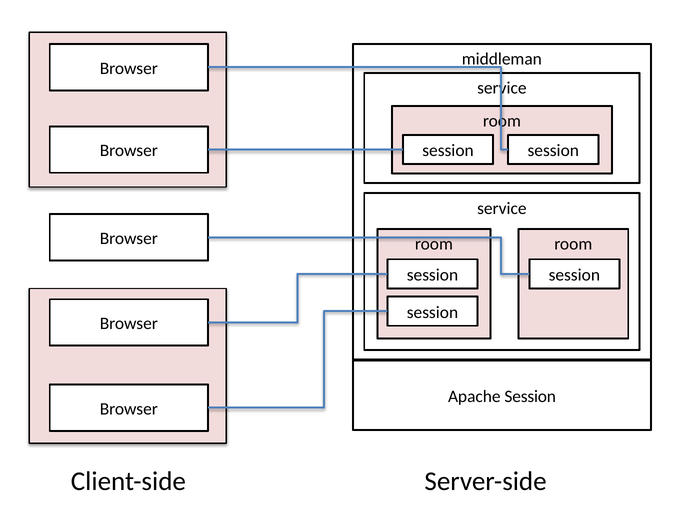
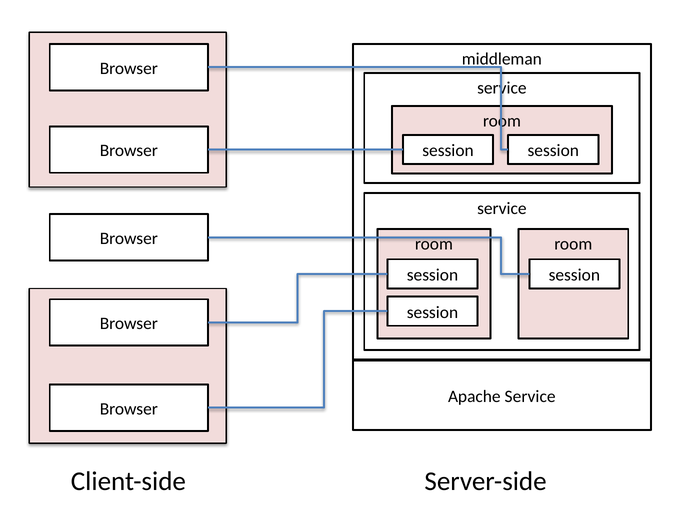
Apache Session: Session -> Service (530, 396)
